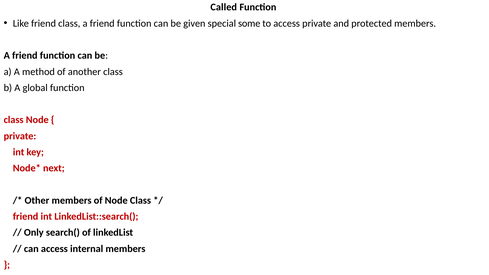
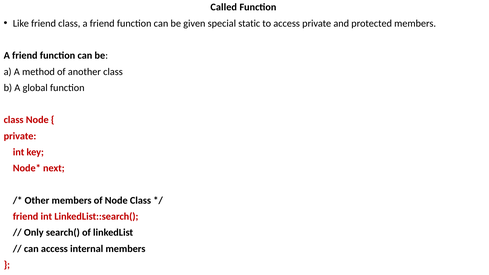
some: some -> static (249, 23)
